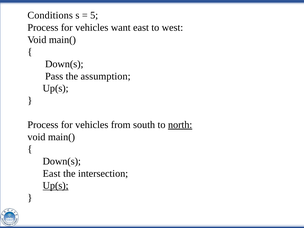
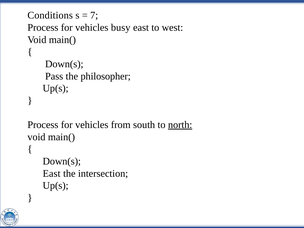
5: 5 -> 7 (94, 15)
want: want -> busy (121, 28)
assumption: assumption -> philosopher (106, 76)
Up(s underline: present -> none (56, 186)
